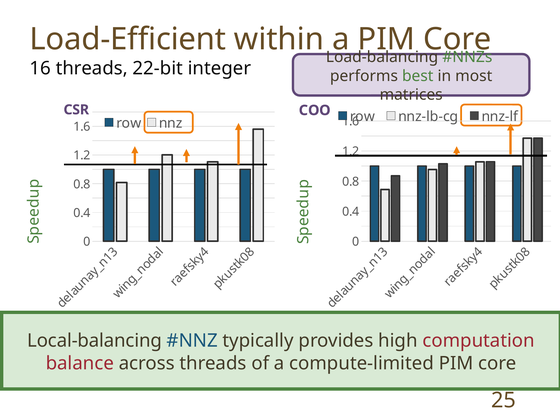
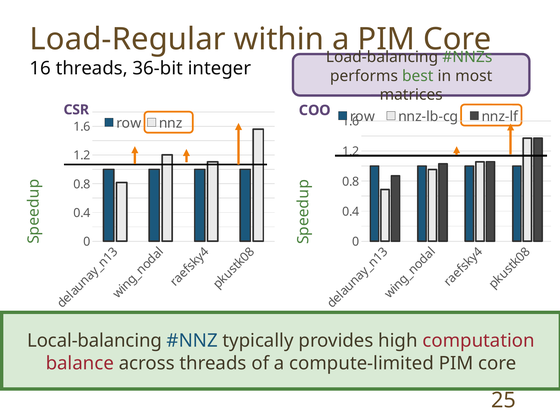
Load-Efficient: Load-Efficient -> Load-Regular (128, 39)
22-bit: 22-bit -> 36-bit (158, 68)
